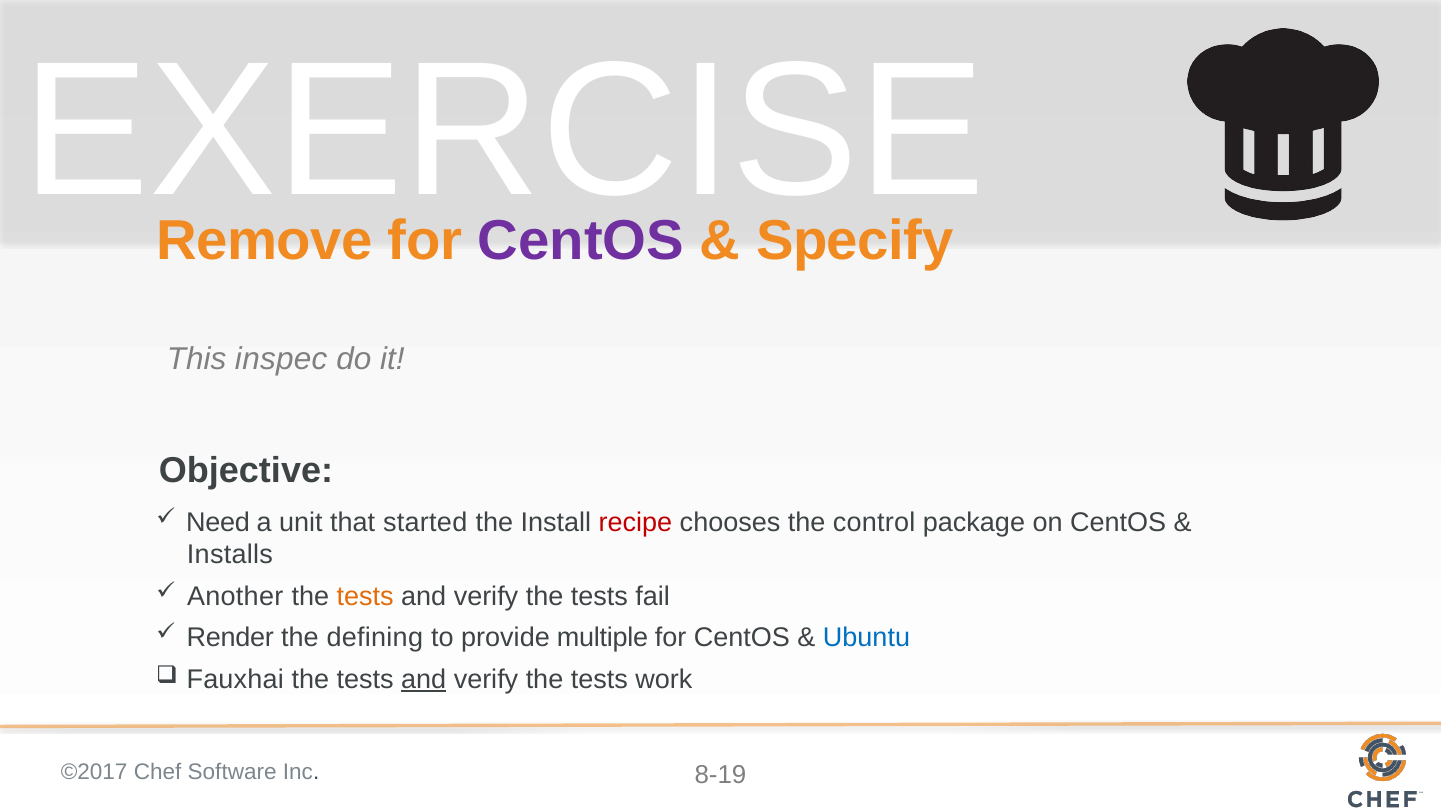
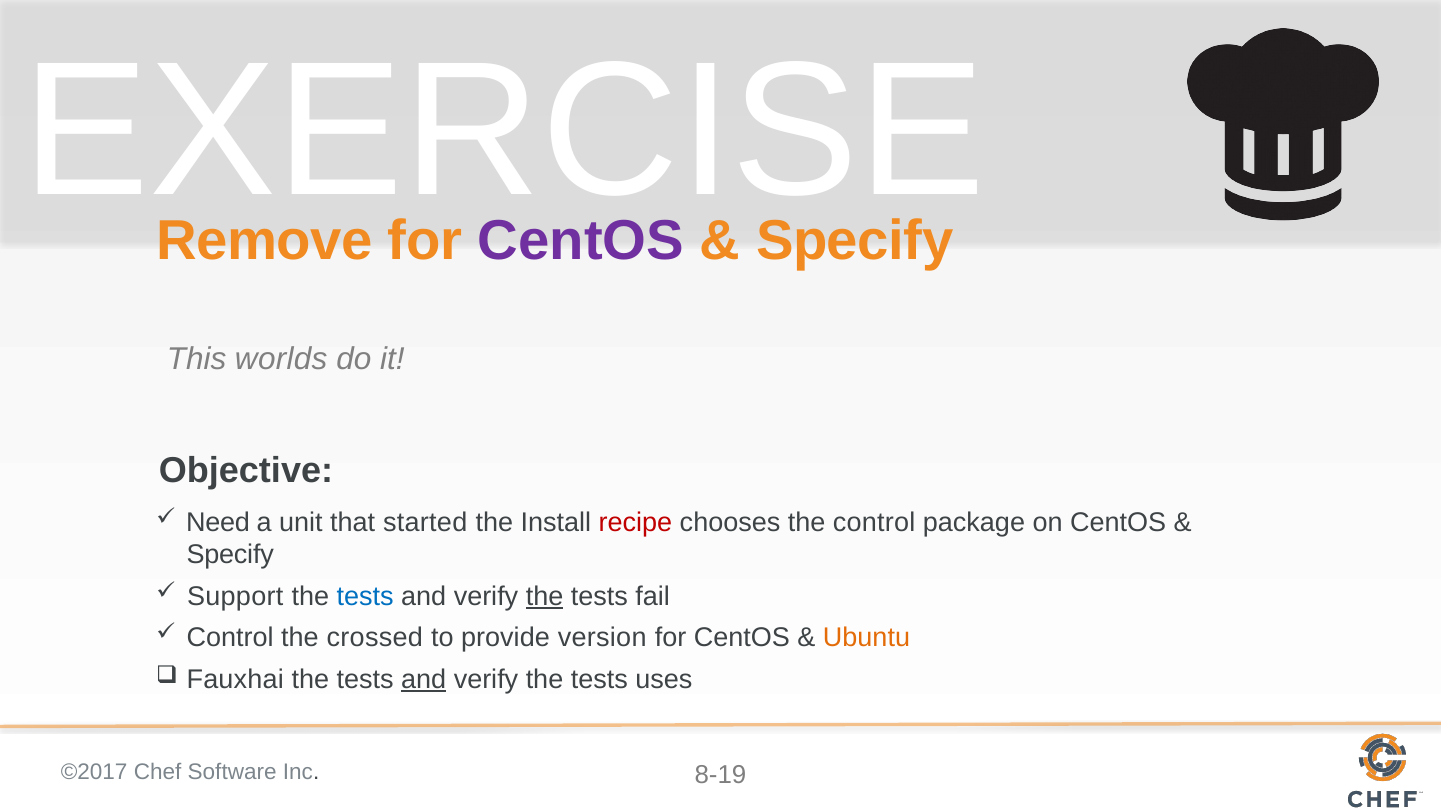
inspec: inspec -> worlds (281, 359)
Installs: Installs -> Specify (230, 555)
Another: Another -> Support (235, 597)
tests colour: orange -> blue (365, 597)
the underline: none -> present (545, 597)
Render: Render -> Control (230, 638)
defining: defining -> crossed (375, 638)
multiple: multiple -> version (602, 638)
Ubuntu colour: blue -> orange (866, 638)
work: work -> uses (664, 680)
